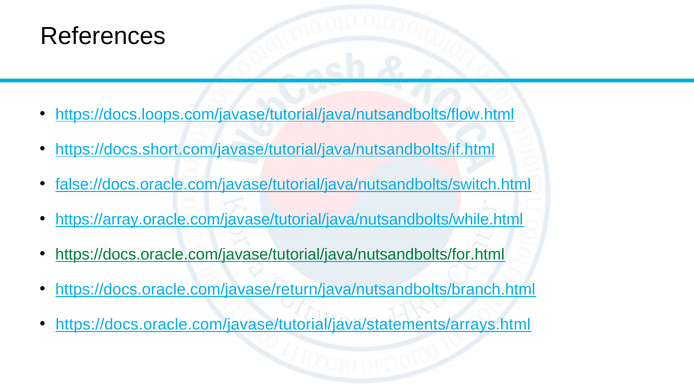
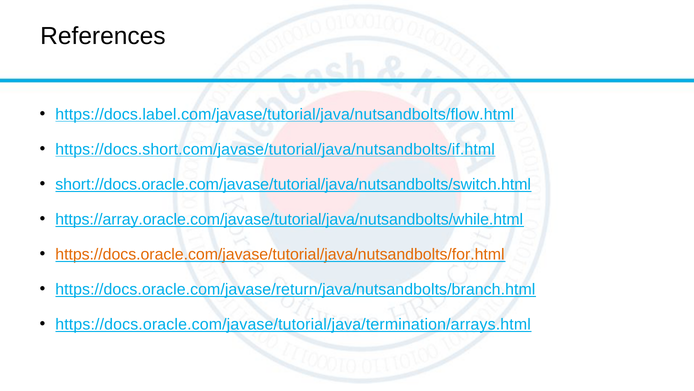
https://docs.loops.com/javase/tutorial/java/nutsandbolts/flow.html: https://docs.loops.com/javase/tutorial/java/nutsandbolts/flow.html -> https://docs.label.com/javase/tutorial/java/nutsandbolts/flow.html (285, 114)
false://docs.oracle.com/javase/tutorial/java/nutsandbolts/switch.html: false://docs.oracle.com/javase/tutorial/java/nutsandbolts/switch.html -> short://docs.oracle.com/javase/tutorial/java/nutsandbolts/switch.html (293, 184)
https://docs.oracle.com/javase/tutorial/java/nutsandbolts/for.html colour: green -> orange (280, 254)
https://docs.oracle.com/javase/tutorial/java/statements/arrays.html: https://docs.oracle.com/javase/tutorial/java/statements/arrays.html -> https://docs.oracle.com/javase/tutorial/java/termination/arrays.html (293, 324)
